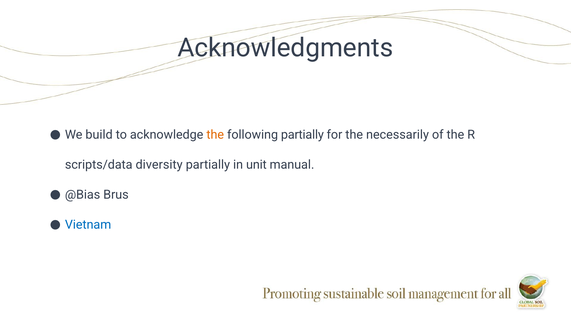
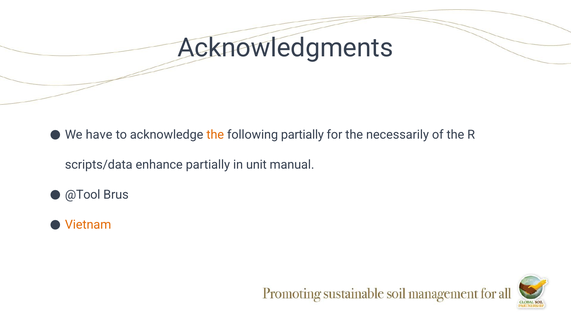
build: build -> have (99, 135)
diversity: diversity -> enhance (159, 165)
@Bias: @Bias -> @Tool (83, 195)
Vietnam colour: blue -> orange (88, 225)
